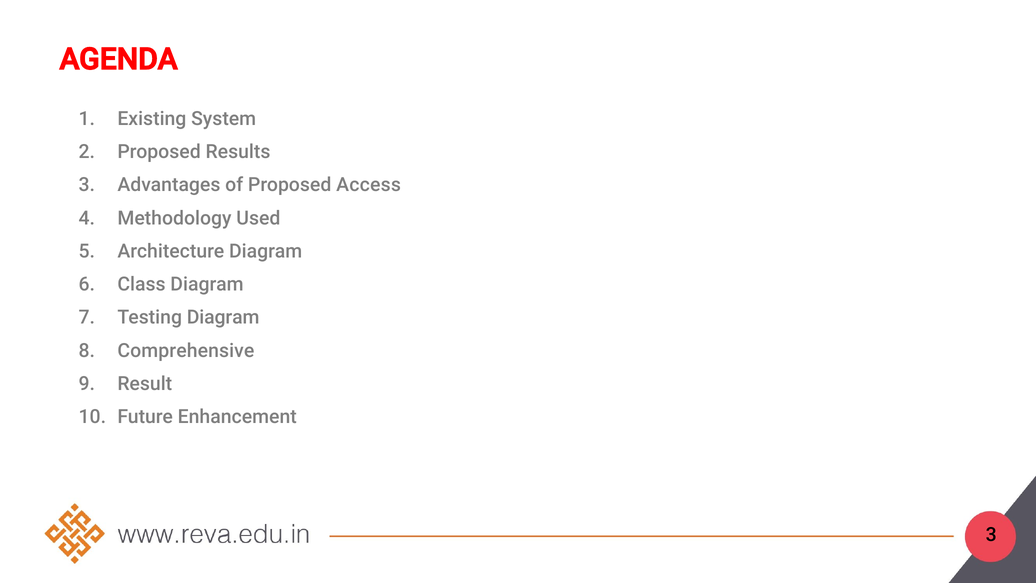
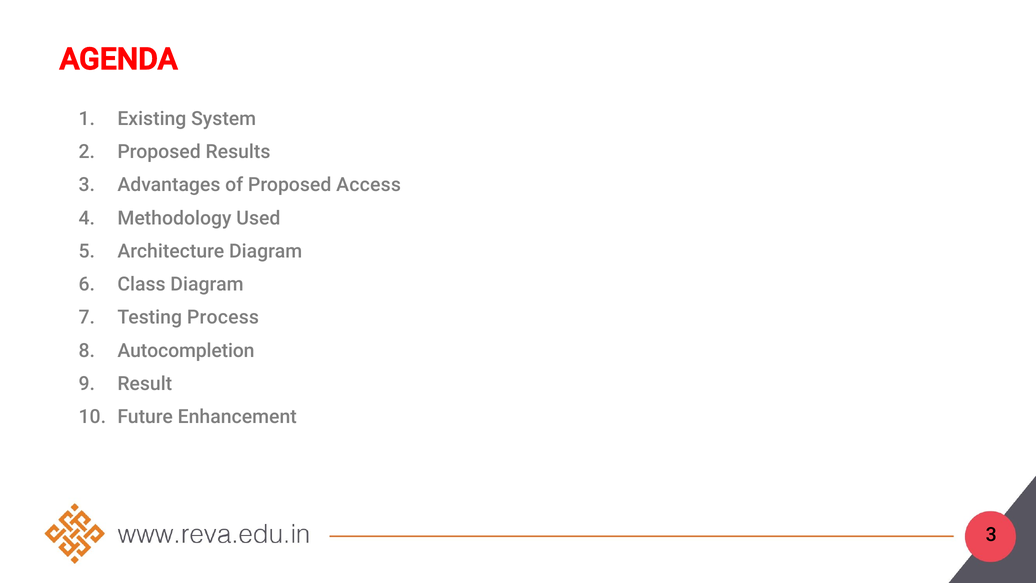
Testing Diagram: Diagram -> Process (223, 317)
Comprehensive: Comprehensive -> Autocompletion (186, 351)
